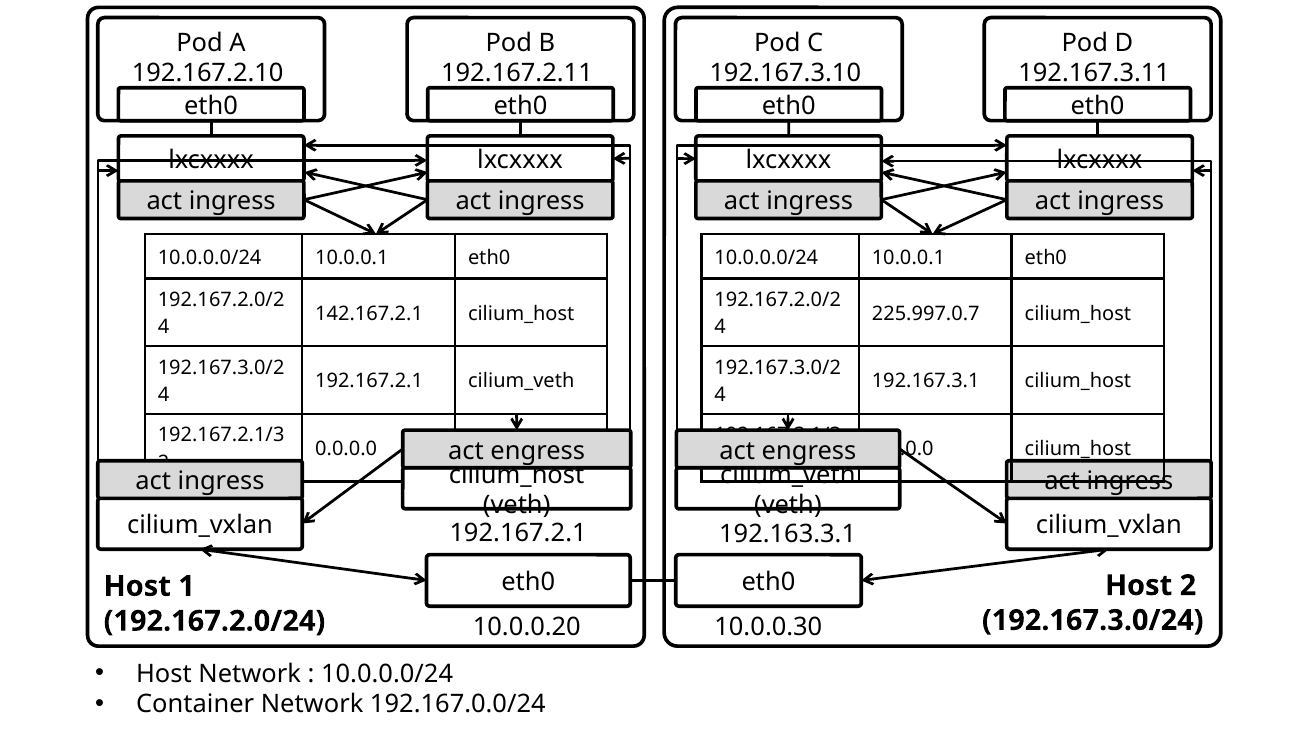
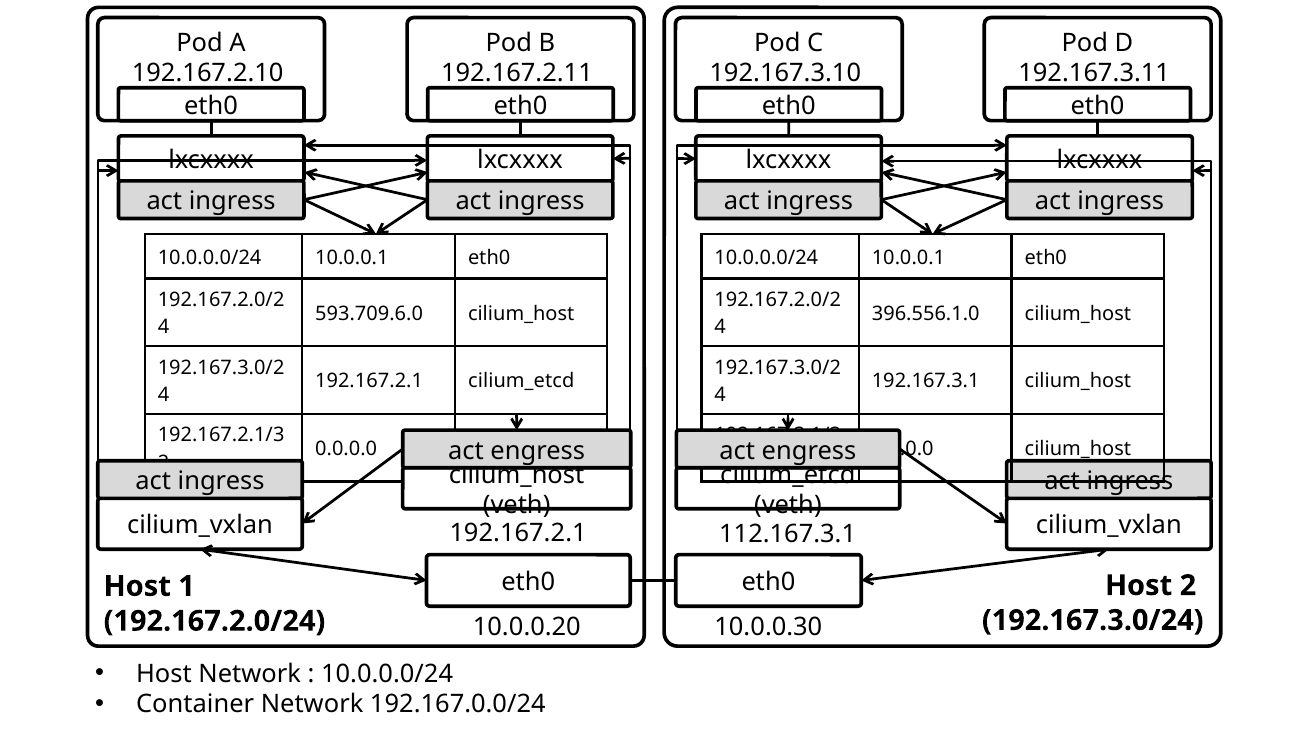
142.167.2.1: 142.167.2.1 -> 593.709.6.0 (369, 314)
225.997.0.7: 225.997.0.7 -> 396.556.1.0 (926, 314)
cilium_veth: cilium_veth -> cilium_etcd (521, 381)
cilium_veth: cilium_veth -> cilium_etcd (788, 475)
192.163.3.1: 192.163.3.1 -> 112.167.3.1 (788, 535)
